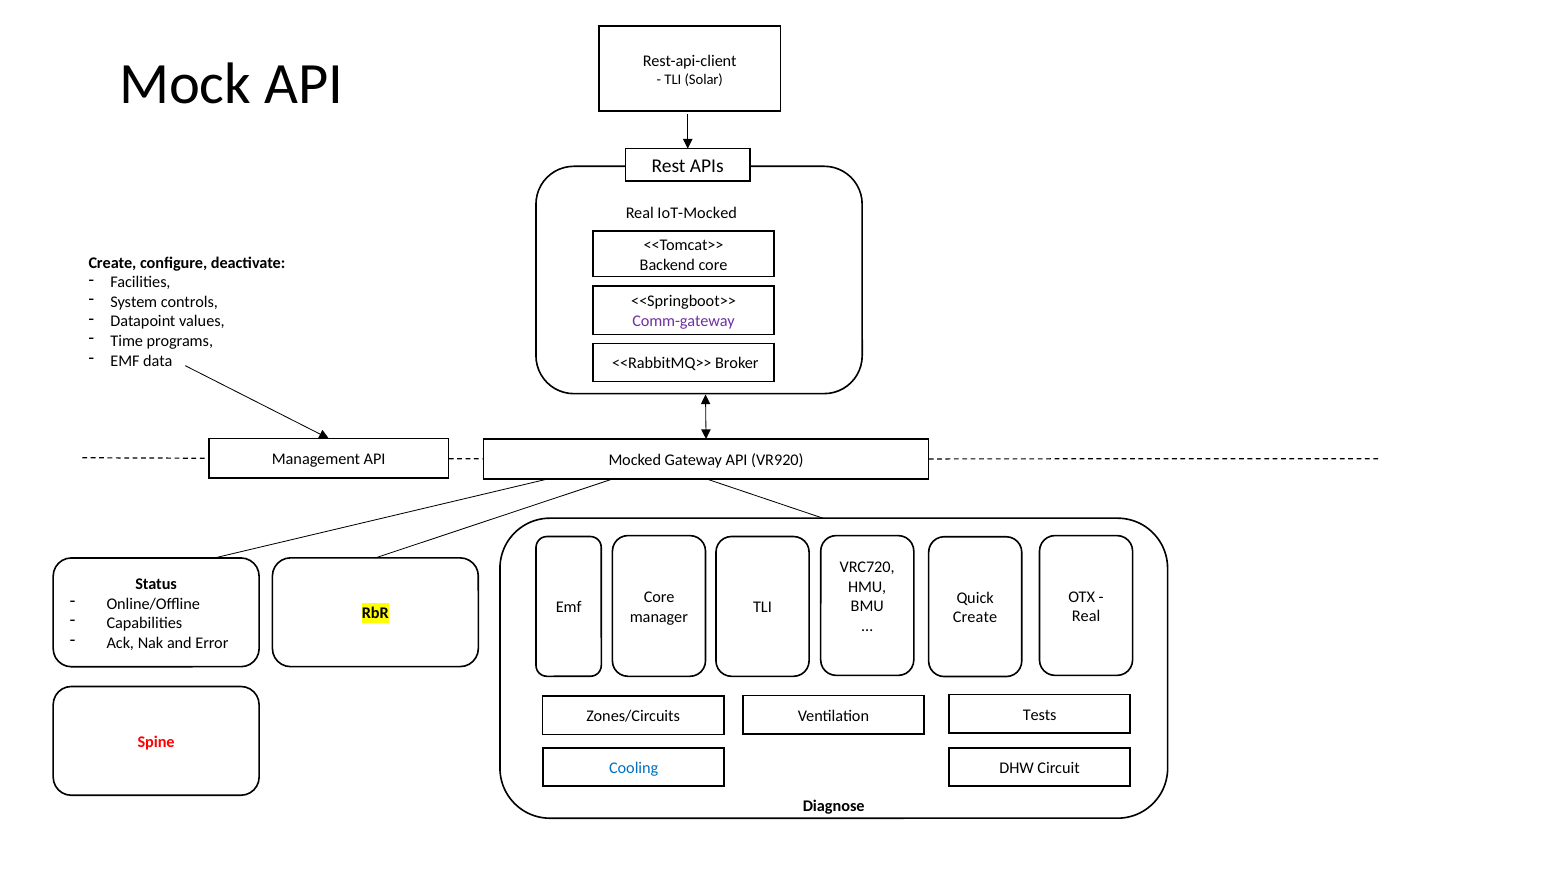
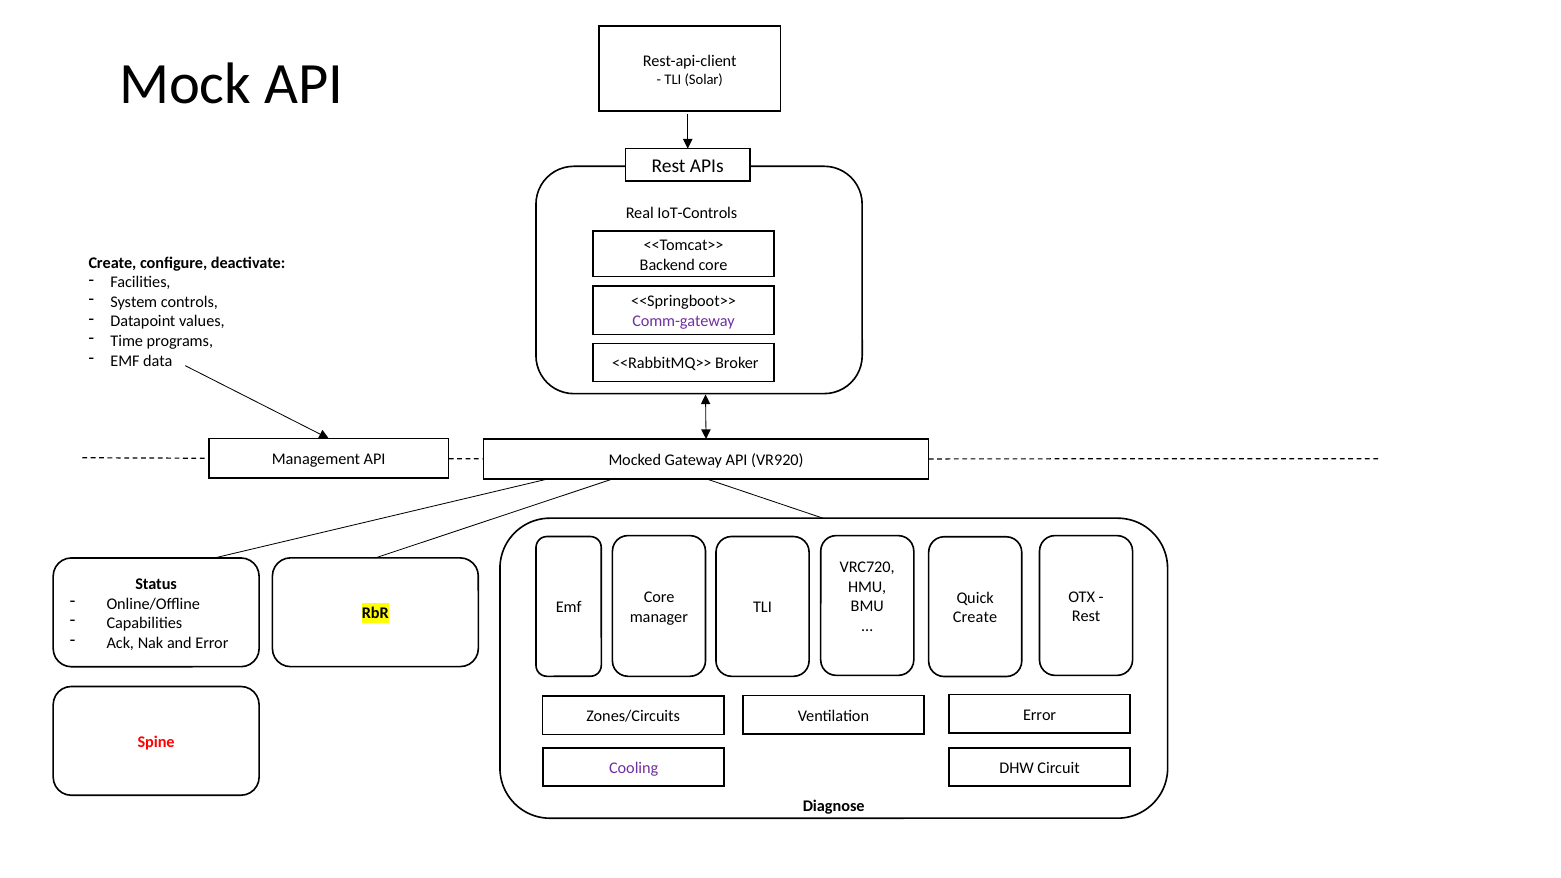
IoT-Mocked: IoT-Mocked -> IoT-Controls (697, 213)
Real: Real -> Rest (1086, 616)
Ventilation Tests: Tests -> Error (1040, 715)
Cooling colour: blue -> purple (634, 768)
